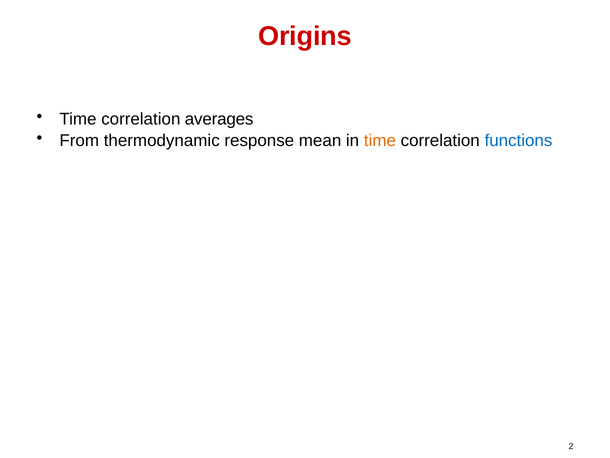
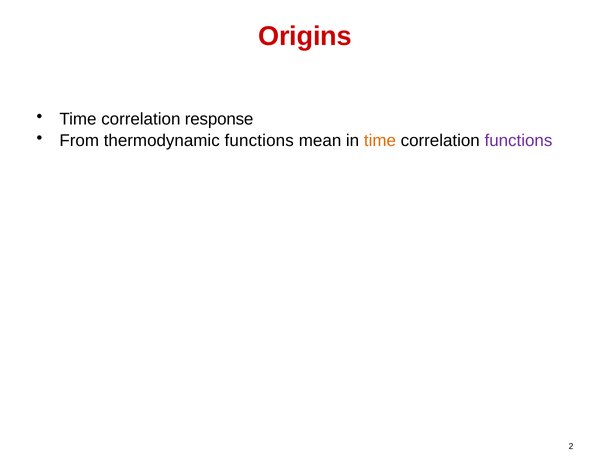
averages: averages -> response (219, 119)
thermodynamic response: response -> functions (259, 141)
functions colour: blue -> purple (518, 141)
